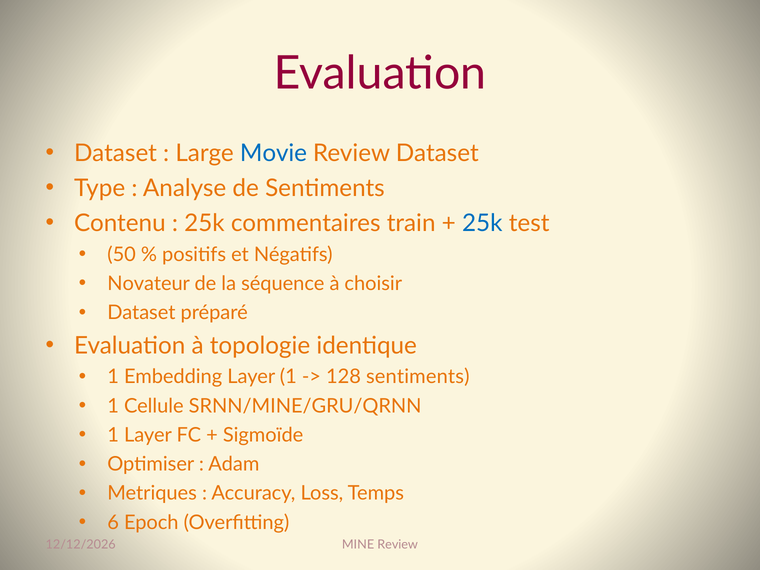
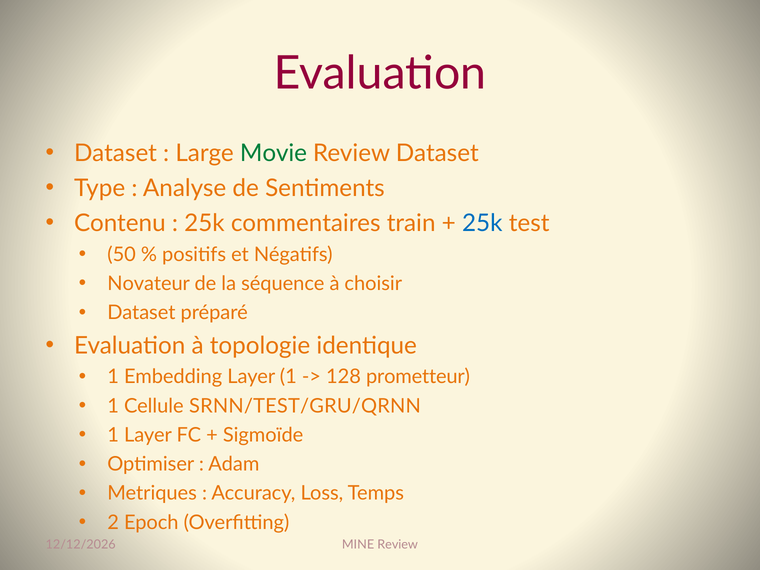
Movie colour: blue -> green (273, 153)
128 sentiments: sentiments -> prometteur (418, 377)
SRNN/MINE/GRU/QRNN: SRNN/MINE/GRU/QRNN -> SRNN/TEST/GRU/QRNN (305, 406)
6: 6 -> 2 (113, 522)
